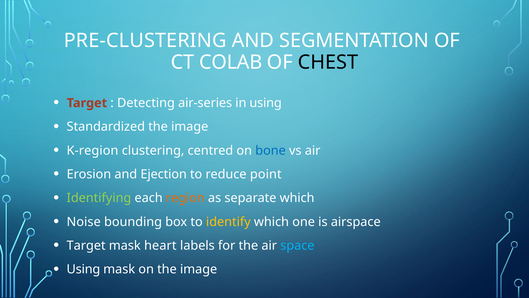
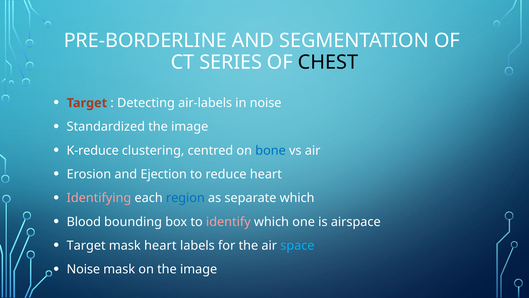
PRE-CLUSTERING: PRE-CLUSTERING -> PRE-BORDERLINE (145, 41)
COLAB: COLAB -> SERIES (231, 62)
air-series: air-series -> air-labels (205, 103)
in using: using -> noise (266, 103)
K-region: K-region -> K-reduce (93, 150)
reduce point: point -> heart (266, 174)
Identifying colour: light green -> pink (99, 198)
region colour: orange -> blue (185, 198)
Noise: Noise -> Blood (84, 222)
identify colour: yellow -> pink (228, 222)
Using: Using -> Noise (83, 269)
